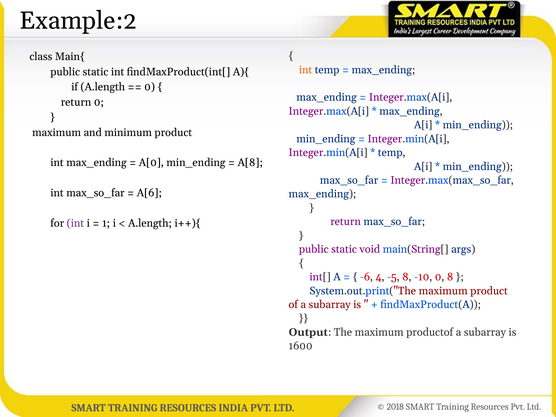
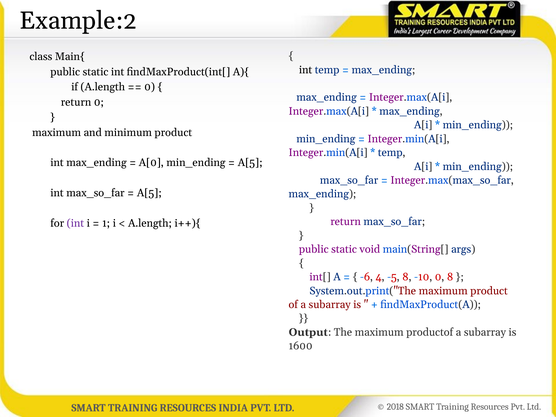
int colour: orange -> black (306, 70)
A[8: A[8 -> A[5 (250, 163)
A[6: A[6 -> A[5 (149, 193)
